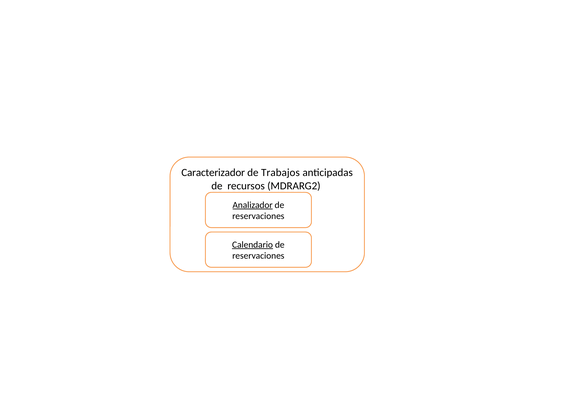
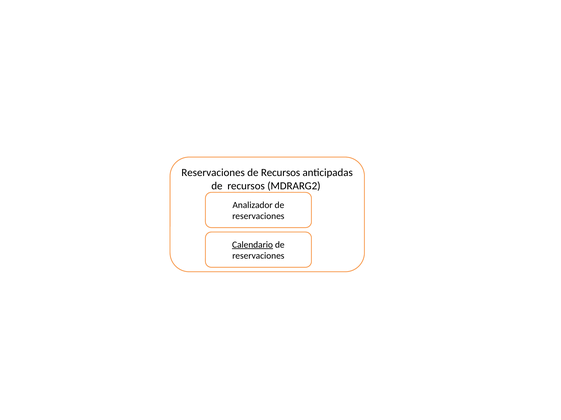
Caracterizador: Caracterizador -> Reservaciones (213, 173)
Trabajos: Trabajos -> Recursos (281, 173)
Analizador underline: present -> none (253, 205)
